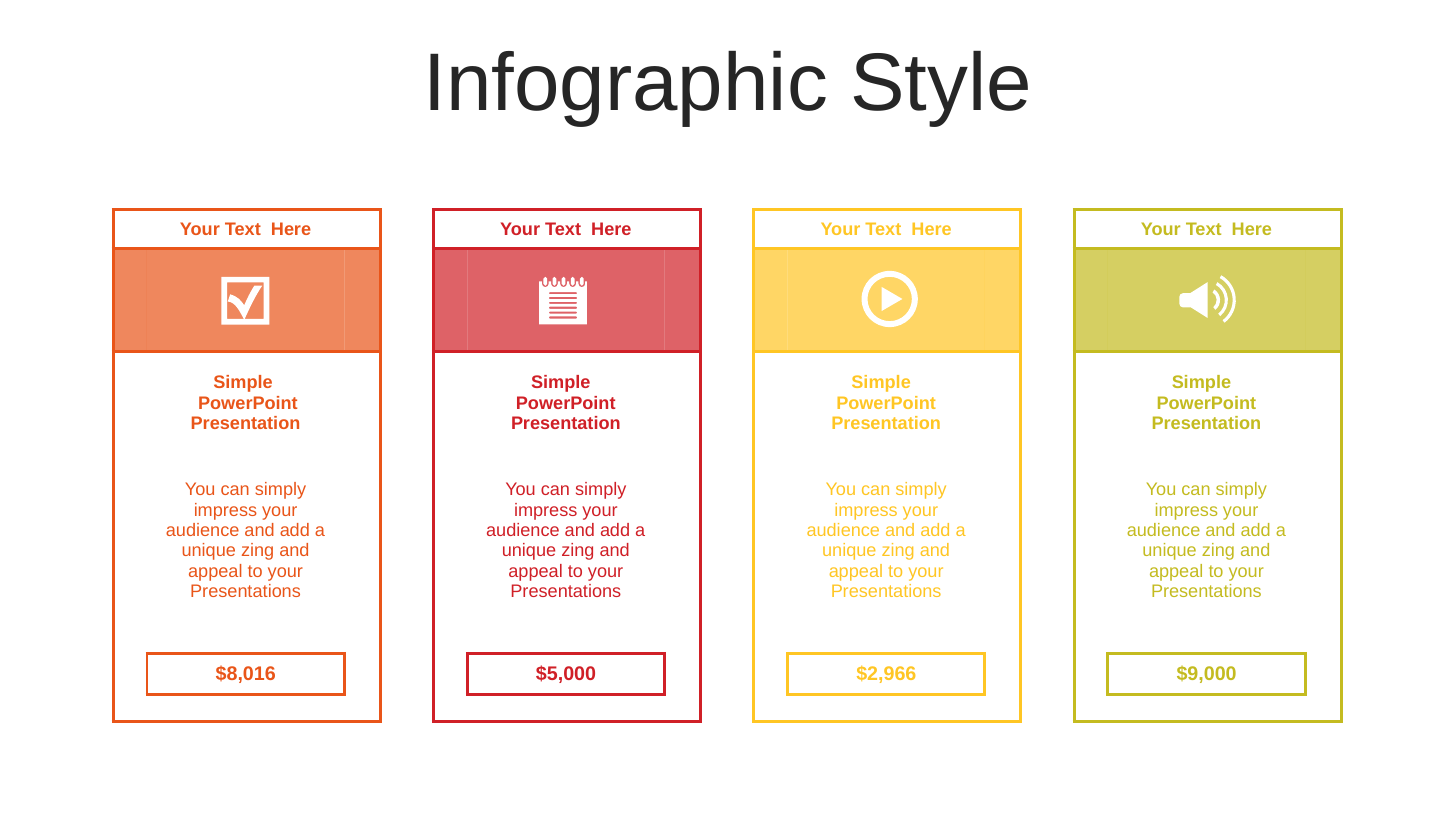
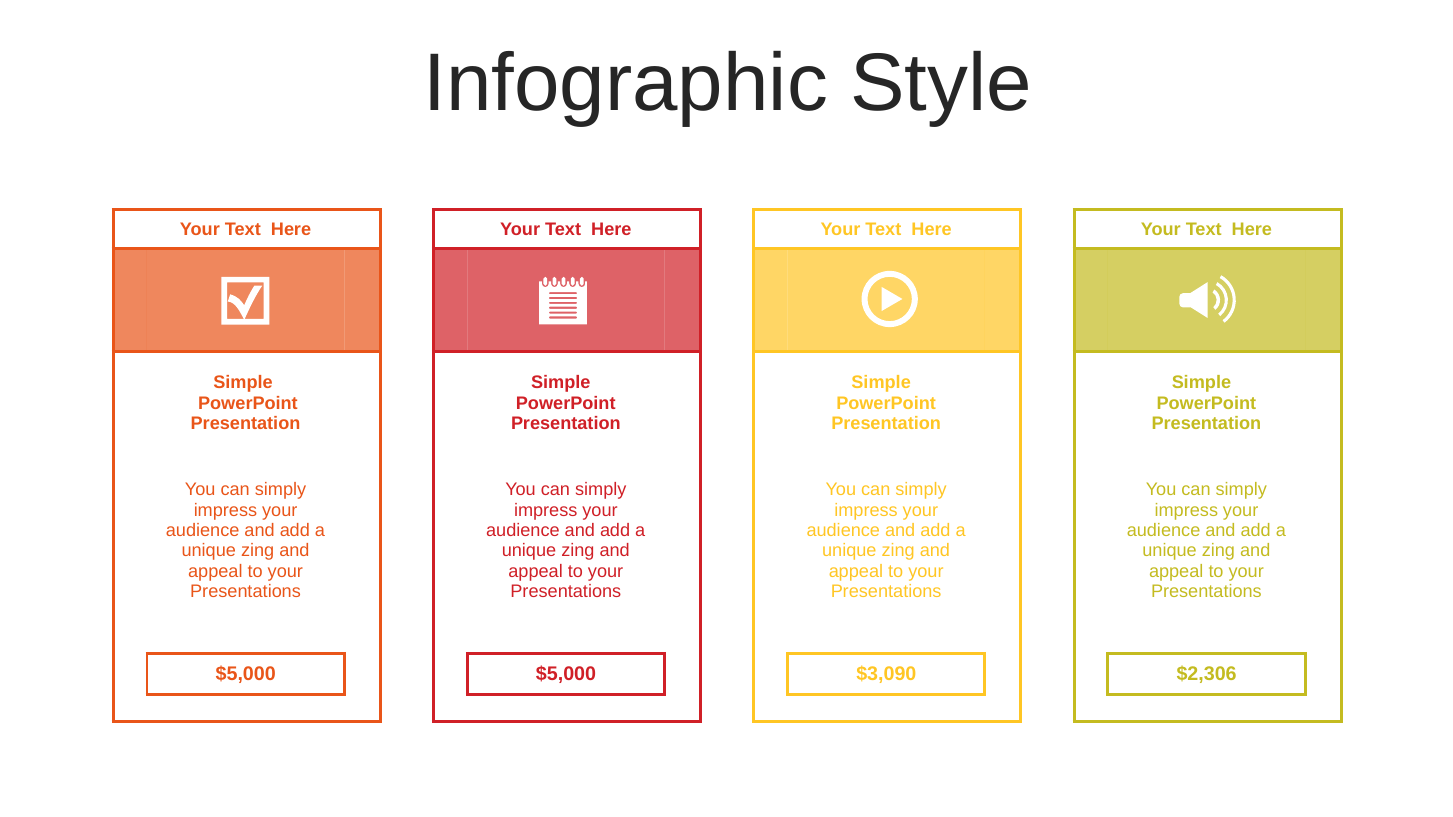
$8,016: $8,016 -> $5,000 (246, 674)
$2,966: $2,966 -> $3,090 (886, 674)
$9,000: $9,000 -> $2,306 (1207, 674)
